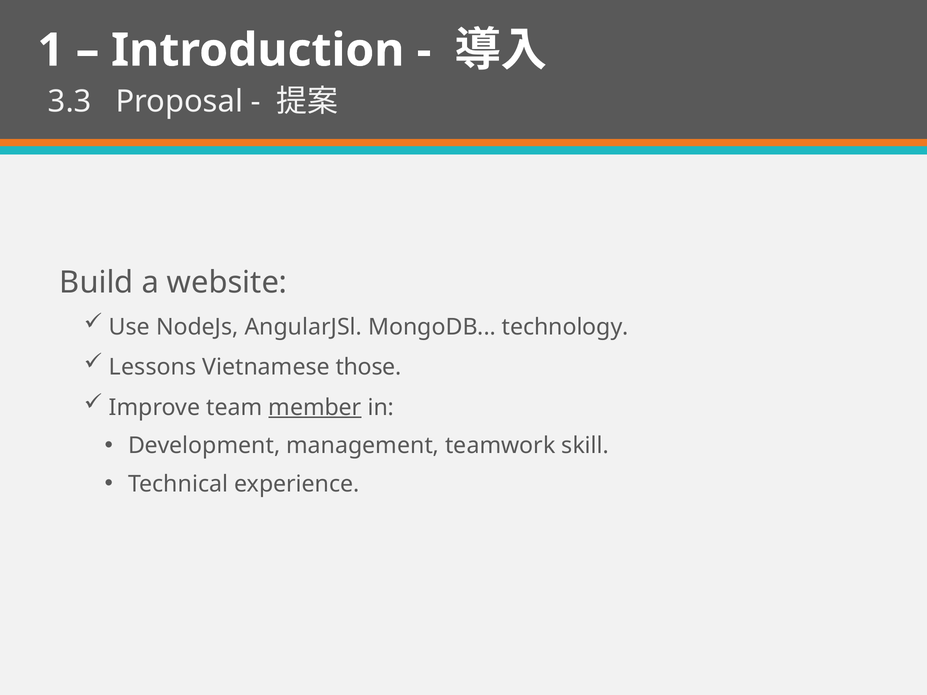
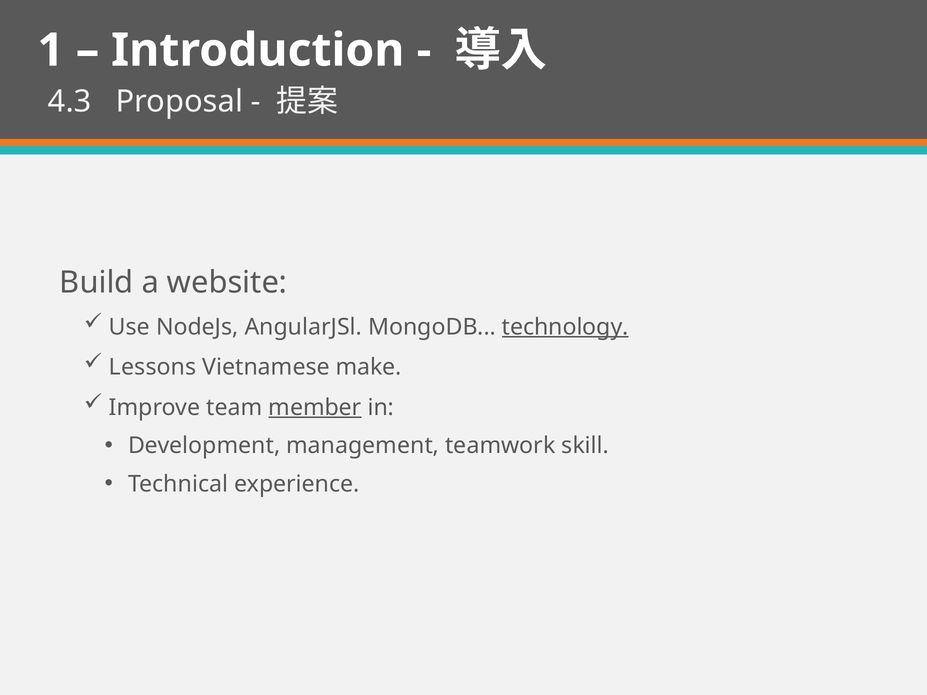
3.3: 3.3 -> 4.3 (70, 101)
technology underline: none -> present (565, 327)
those: those -> make (369, 367)
